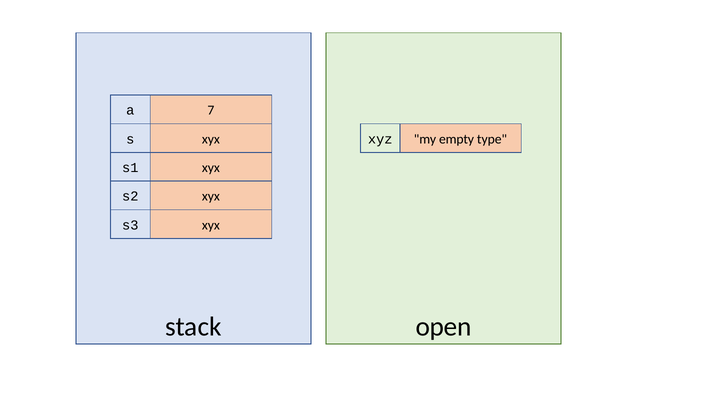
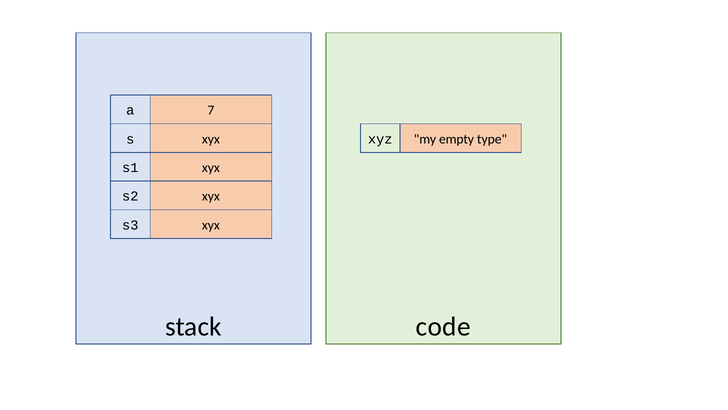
open: open -> code (443, 326)
